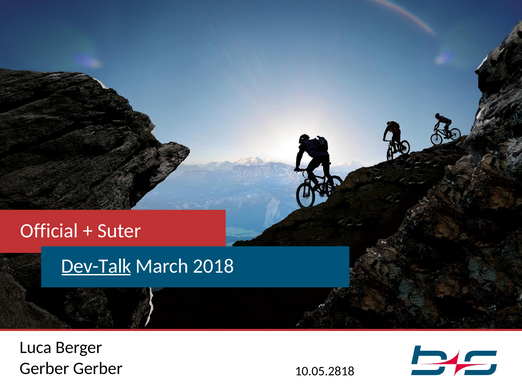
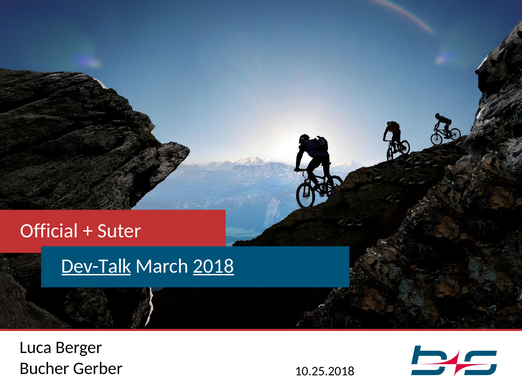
2018 underline: none -> present (213, 266)
Gerber: Gerber -> Bucher (44, 369)
10.05.2818: 10.05.2818 -> 10.25.2018 (325, 372)
